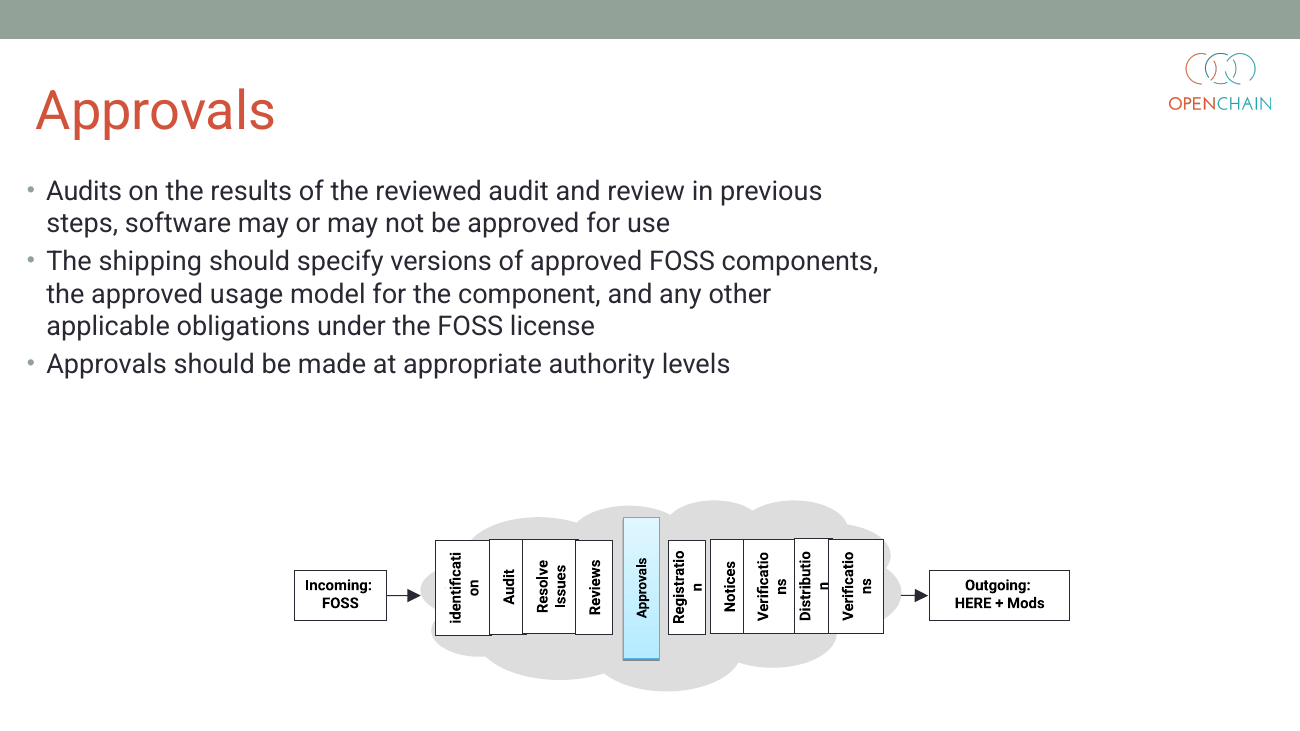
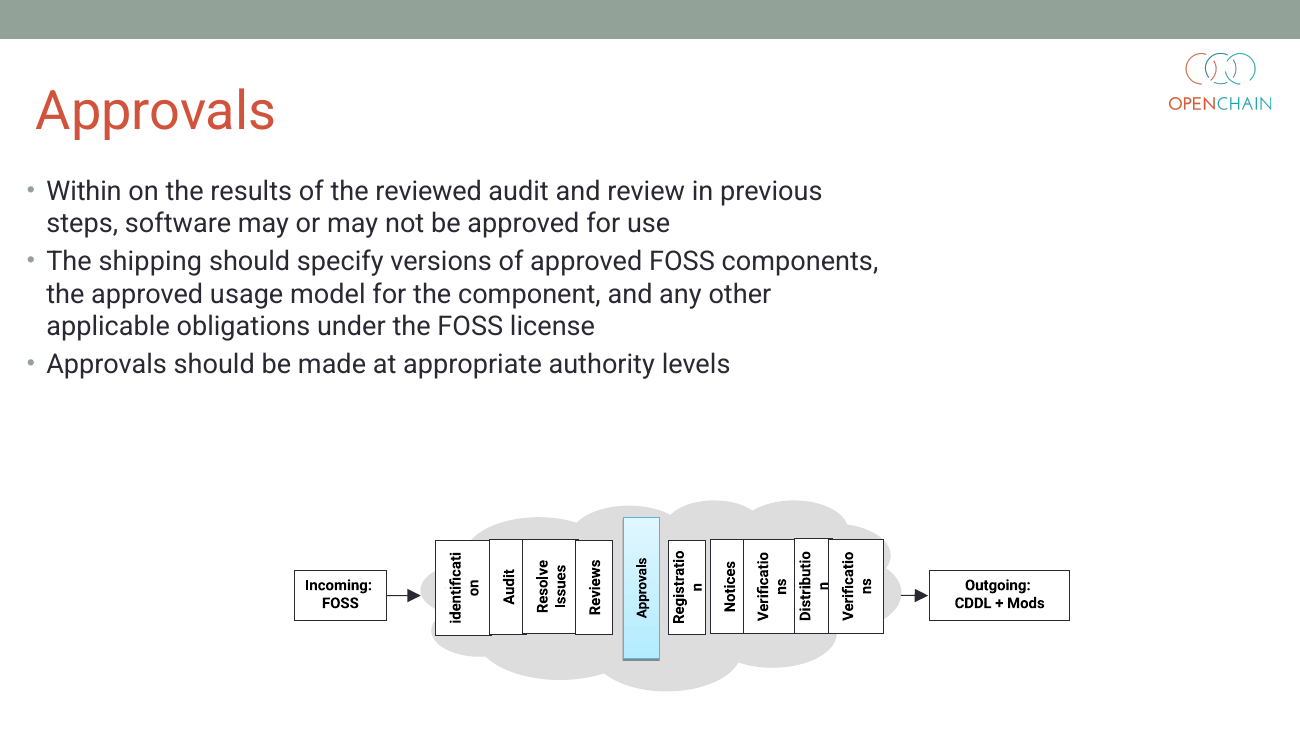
Audits: Audits -> Within (84, 192)
HERE: HERE -> CDDL (973, 603)
